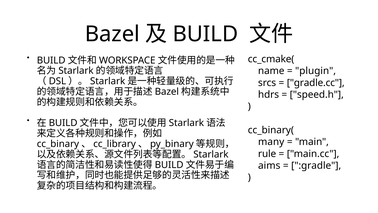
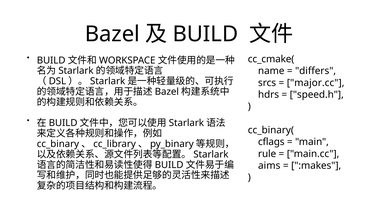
plugin: plugin -> differs (316, 71)
gradle.cc: gradle.cc -> major.cc (316, 83)
many: many -> cflags (271, 142)
:gradle: :gradle -> :makes (316, 165)
